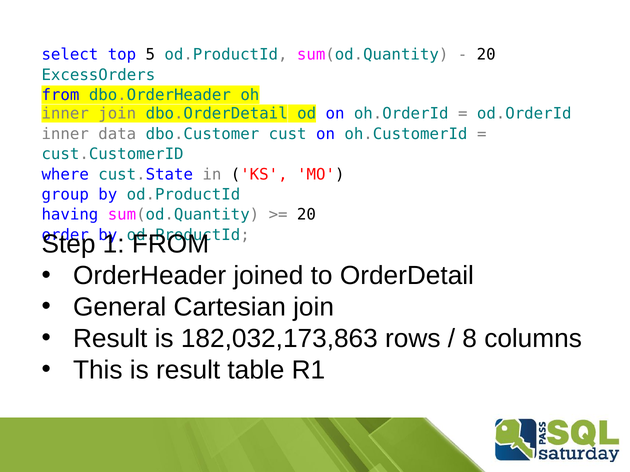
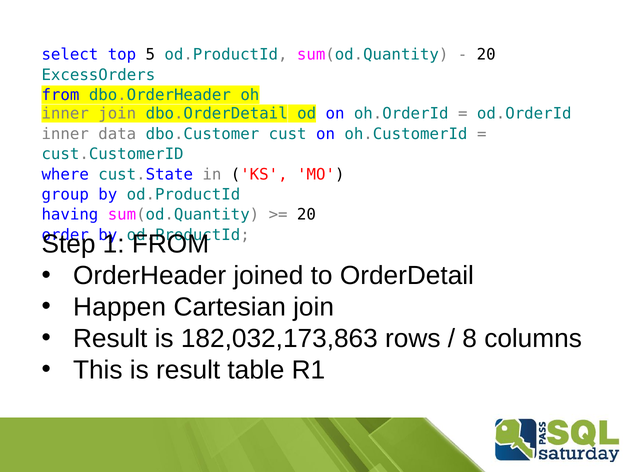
General: General -> Happen (120, 308)
